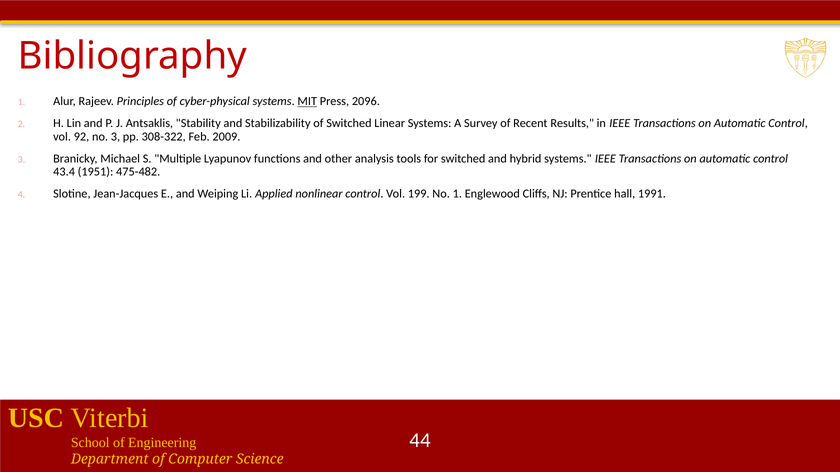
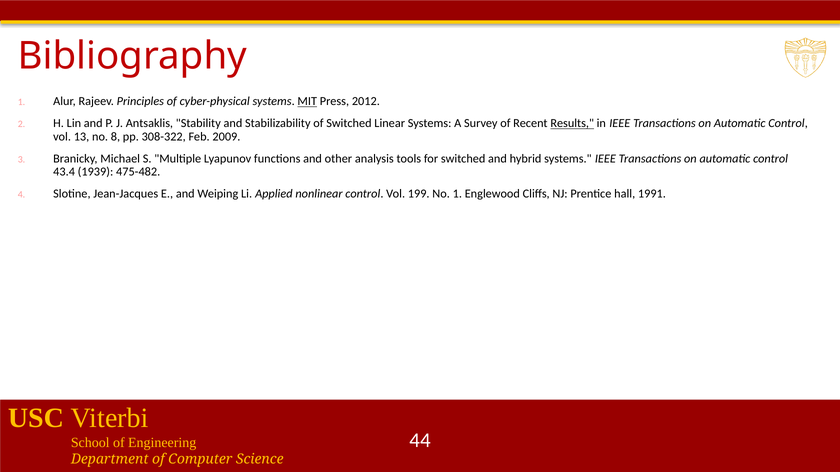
2096: 2096 -> 2012 (366, 102)
Results underline: none -> present (572, 124)
92: 92 -> 13 (81, 137)
no 3: 3 -> 8 (115, 137)
1951: 1951 -> 1939 (95, 172)
